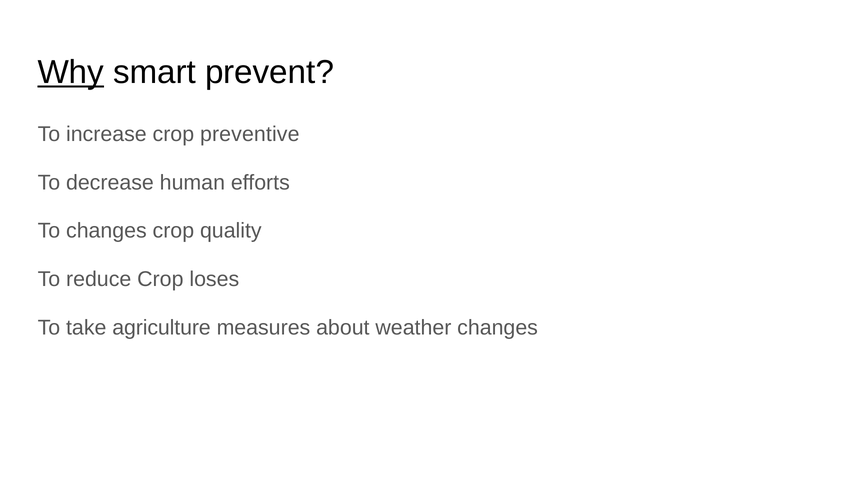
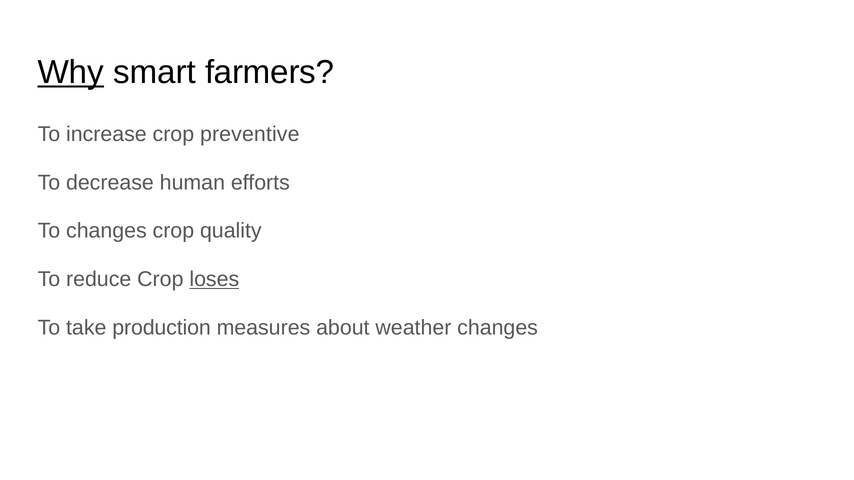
prevent: prevent -> farmers (270, 72)
loses underline: none -> present (214, 280)
agriculture: agriculture -> production (162, 328)
